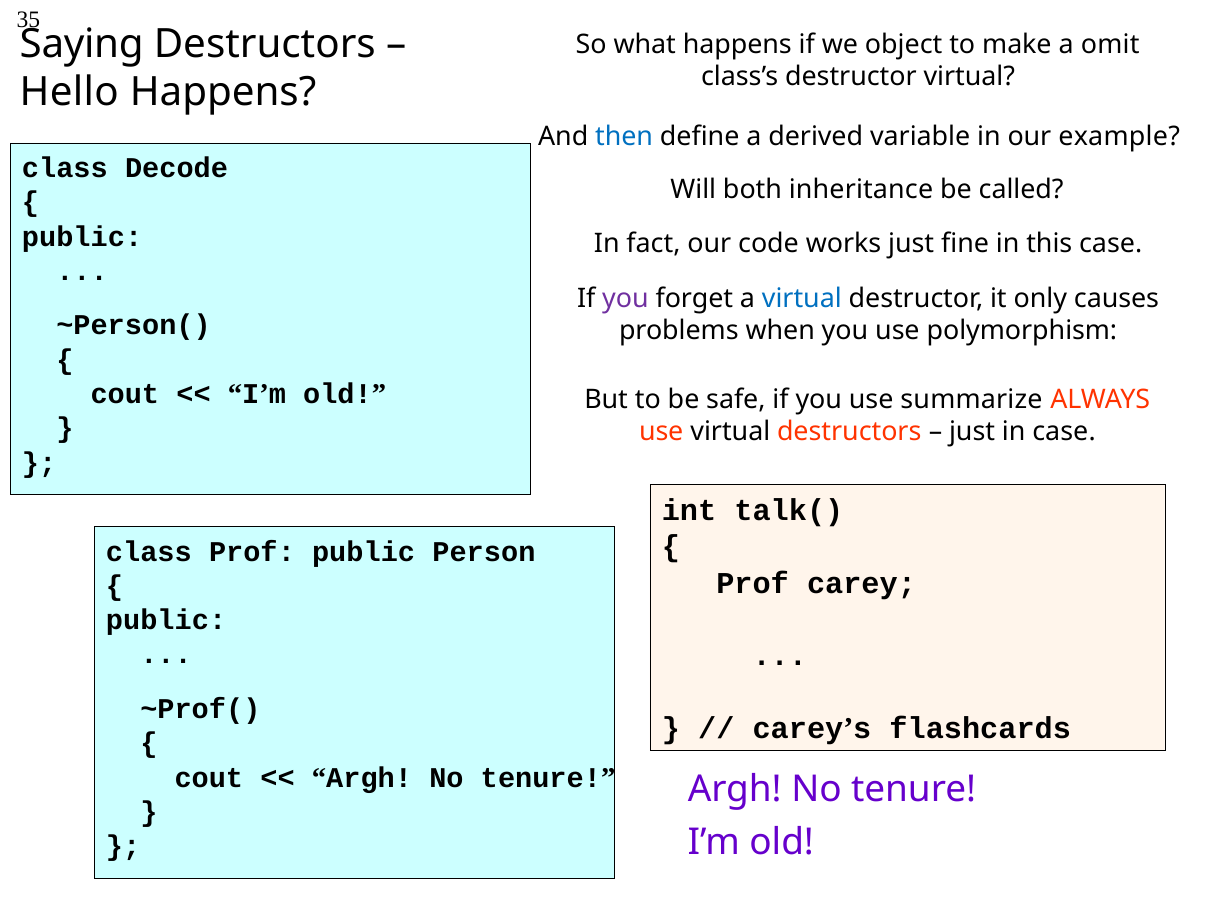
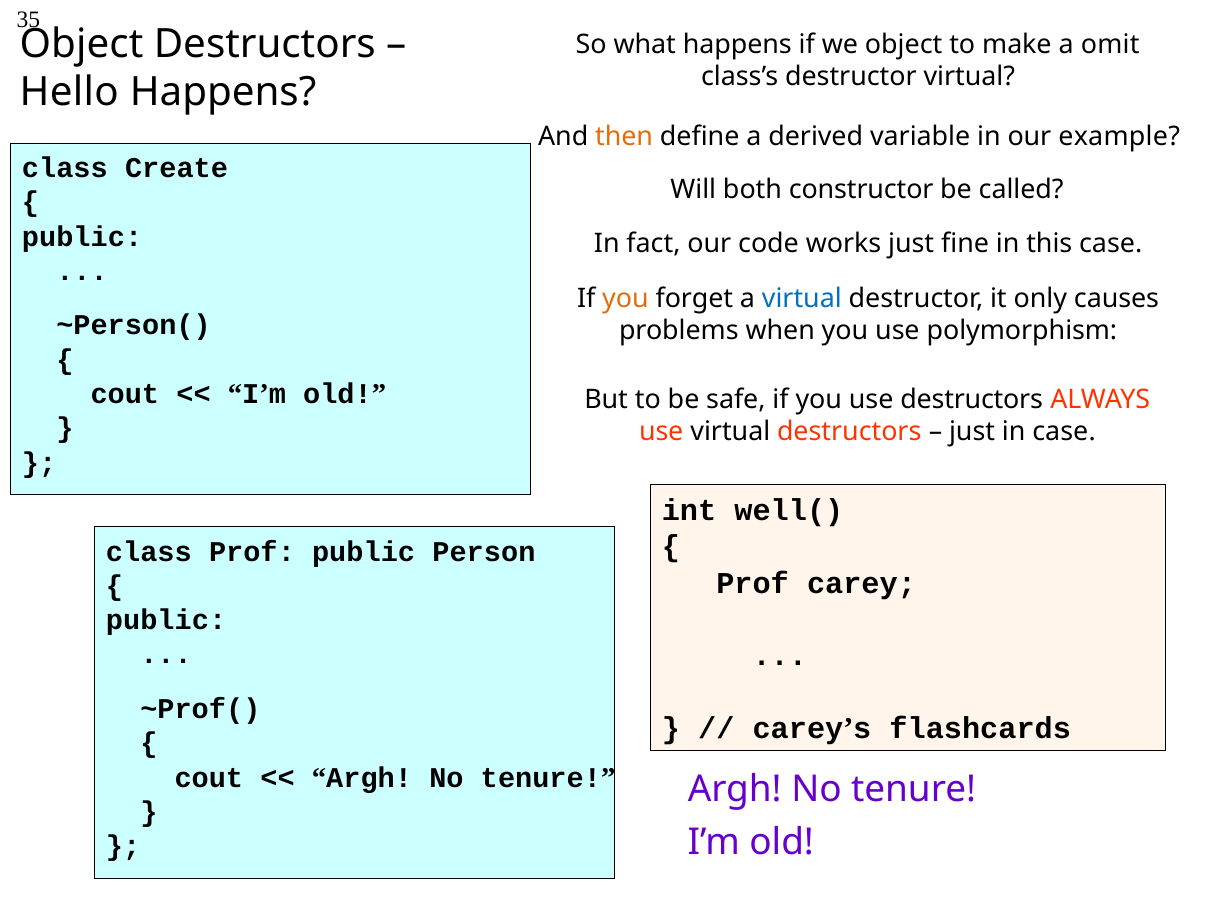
Saying: Saying -> Object (82, 44)
then colour: blue -> orange (624, 137)
Decode: Decode -> Create (177, 168)
inheritance: inheritance -> constructor (861, 189)
you colour: purple -> orange (625, 298)
use summarize: summarize -> destructors (972, 399)
talk(: talk( -> well( (789, 510)
